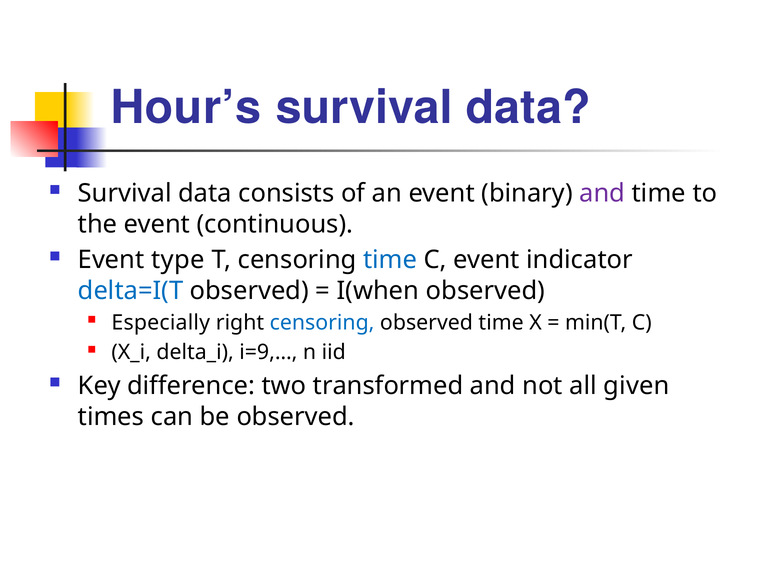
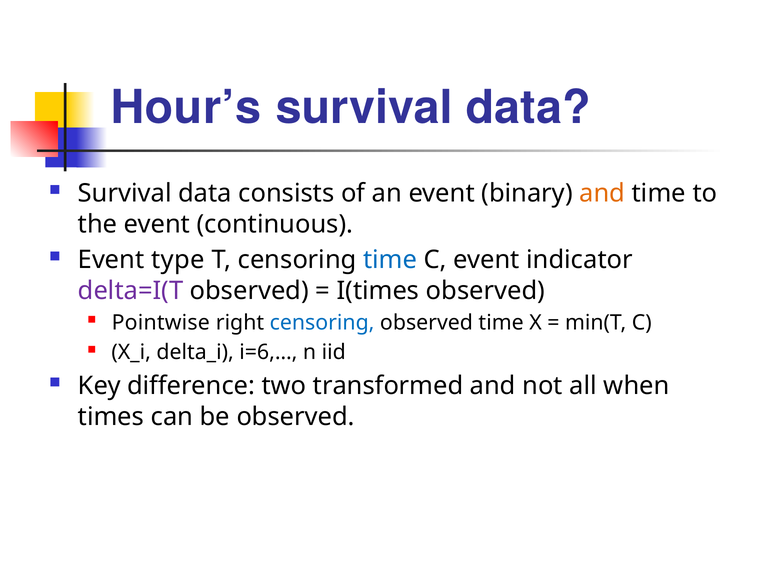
and colour: purple -> orange (602, 193)
delta=I(T colour: blue -> purple (131, 290)
I(when: I(when -> I(times (378, 290)
Especially: Especially -> Pointwise (161, 322)
i=9,…: i=9,… -> i=6,… (268, 352)
given: given -> when (637, 386)
